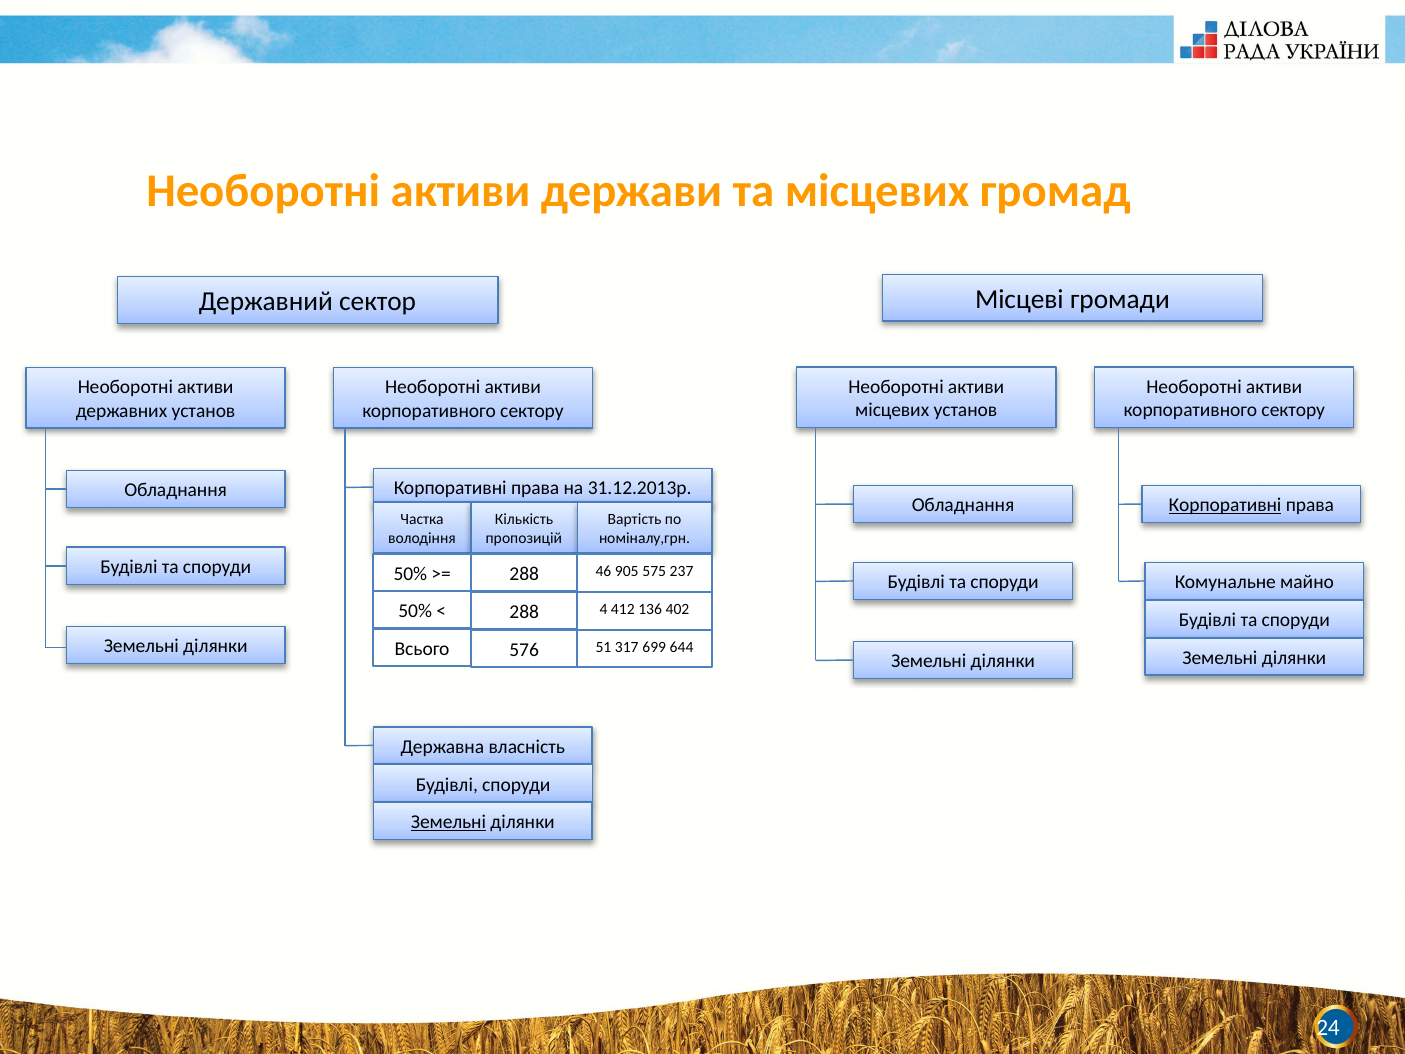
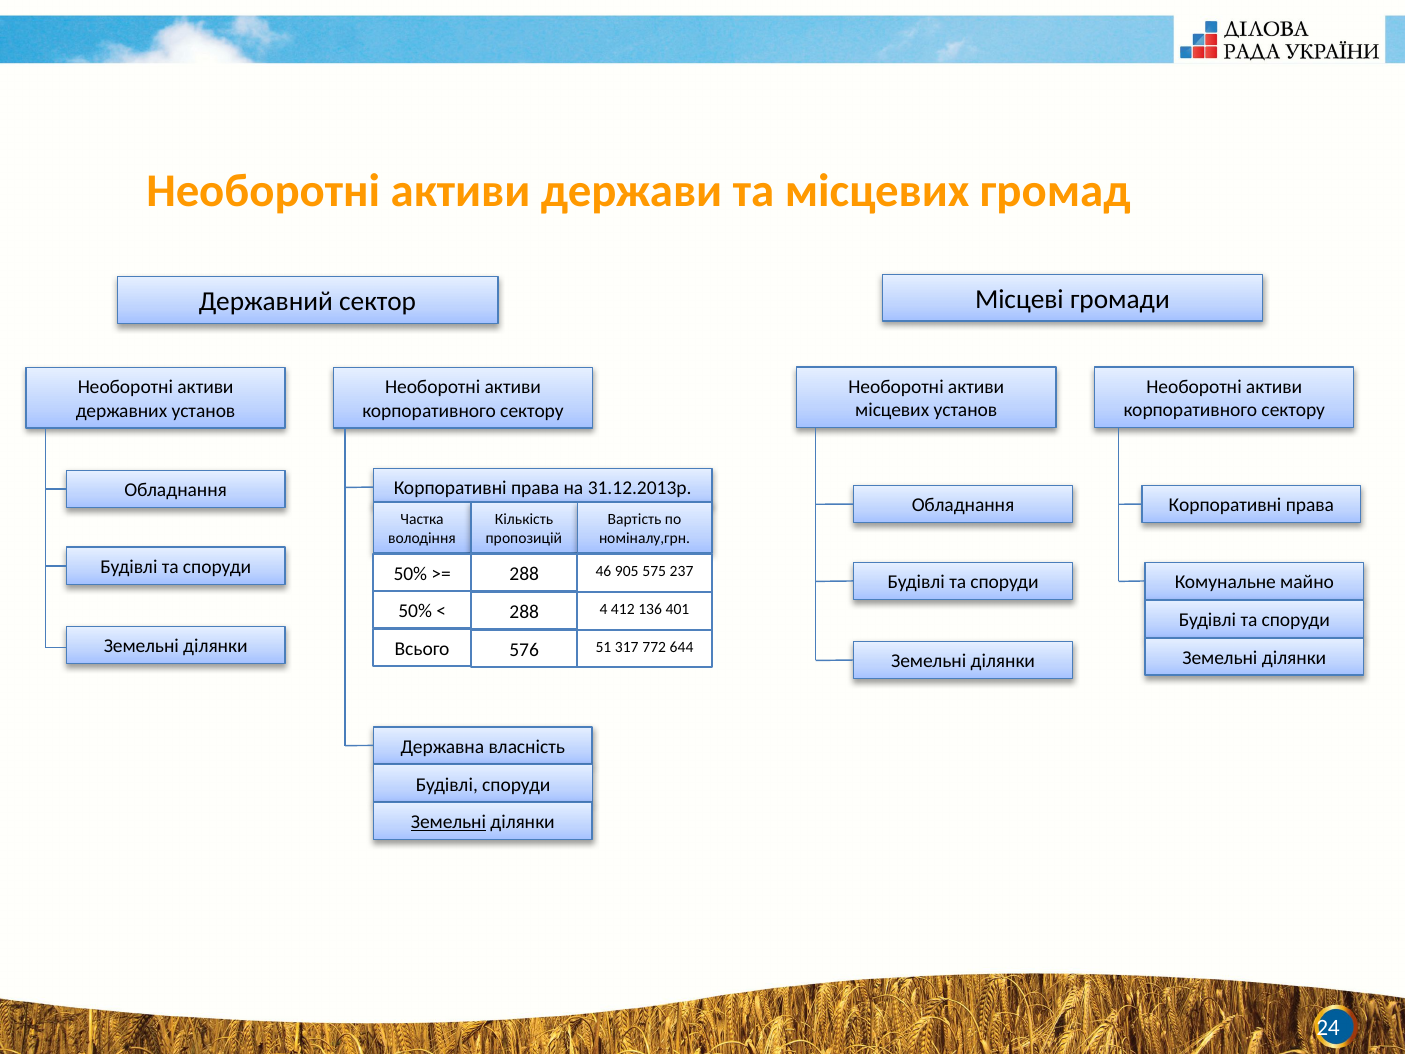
Корпоративні underline: present -> none (1225, 505)
402: 402 -> 401 (677, 609)
699: 699 -> 772 (654, 647)
